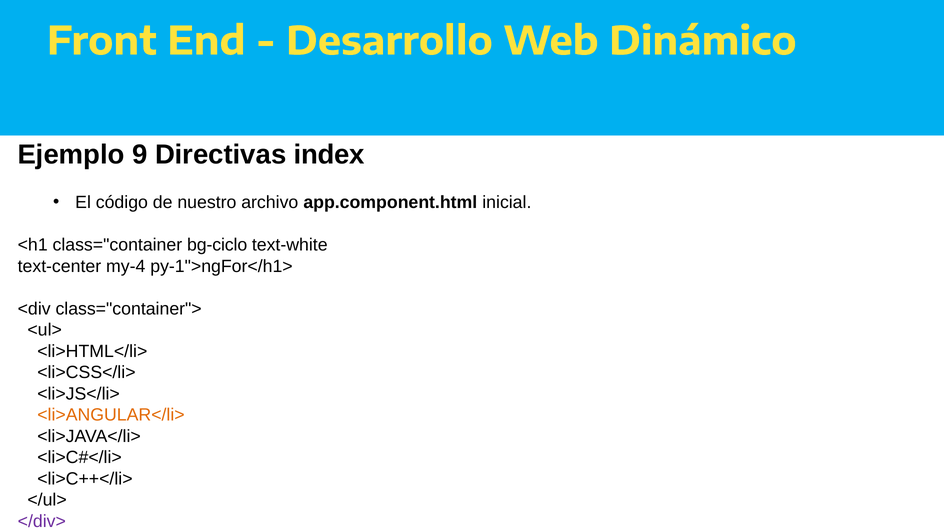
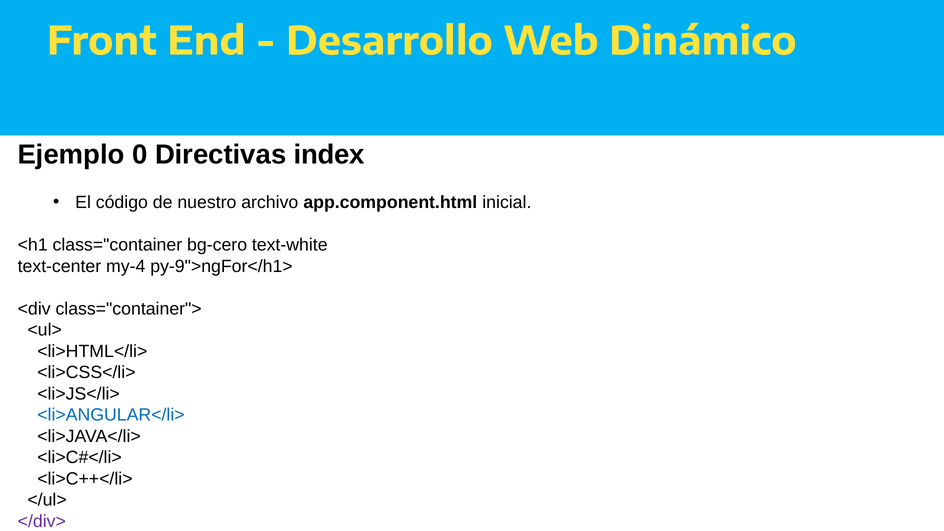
9: 9 -> 0 (140, 155)
bg-ciclo: bg-ciclo -> bg-cero (217, 245)
py-1">ngFor</h1>: py-1">ngFor</h1> -> py-9">ngFor</h1> (221, 266)
<li>ANGULAR</li> colour: orange -> blue (111, 415)
